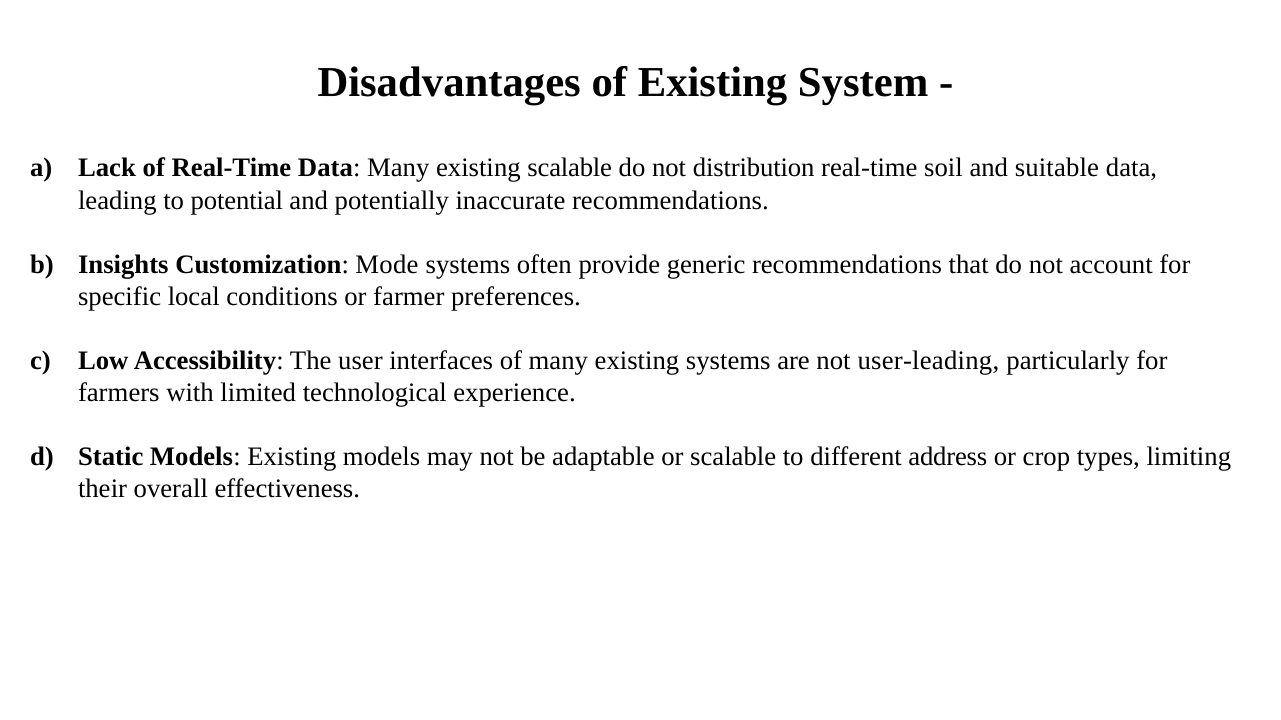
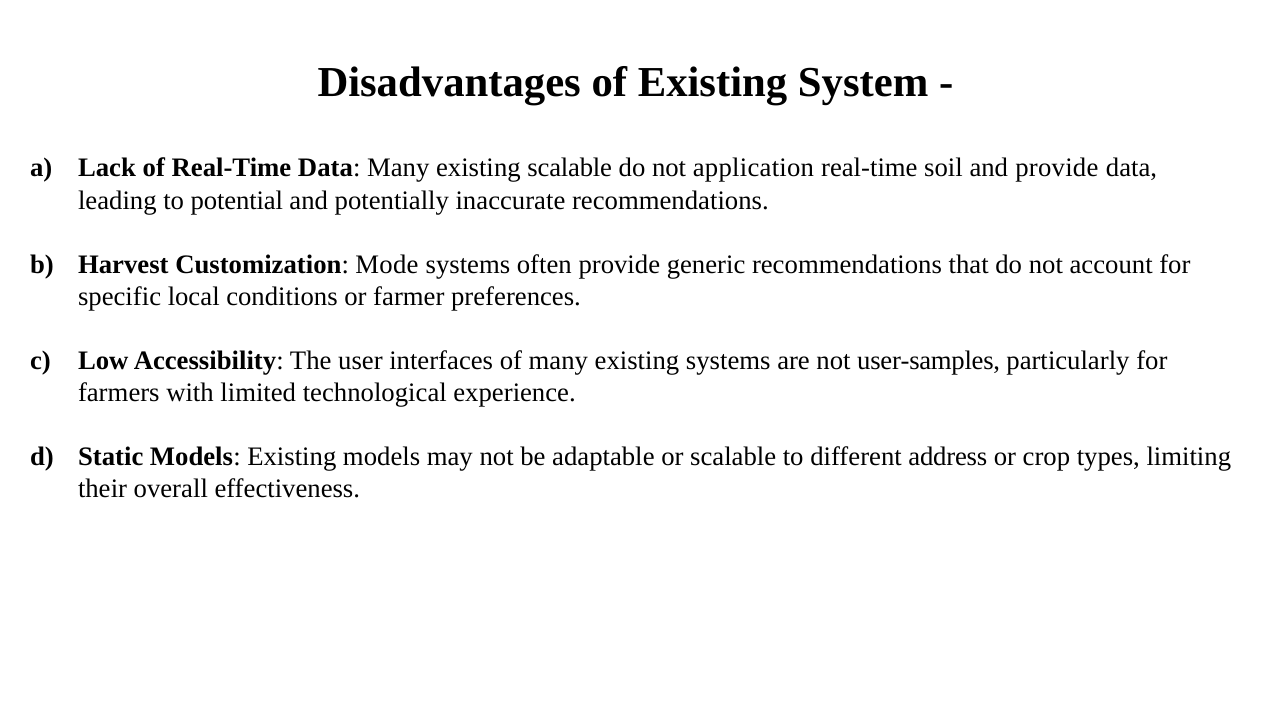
distribution: distribution -> application (753, 168)
and suitable: suitable -> provide (1057, 168)
Insights: Insights -> Harvest (123, 264)
user-leading: user-leading -> user-samples (929, 361)
